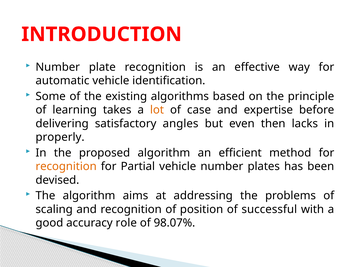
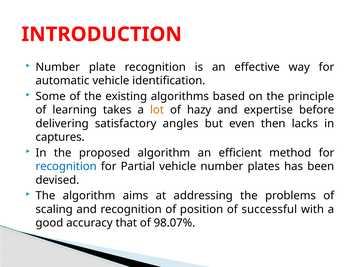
case: case -> hazy (199, 110)
properly: properly -> captures (60, 137)
recognition colour: orange -> blue (66, 166)
role: role -> that (126, 223)
